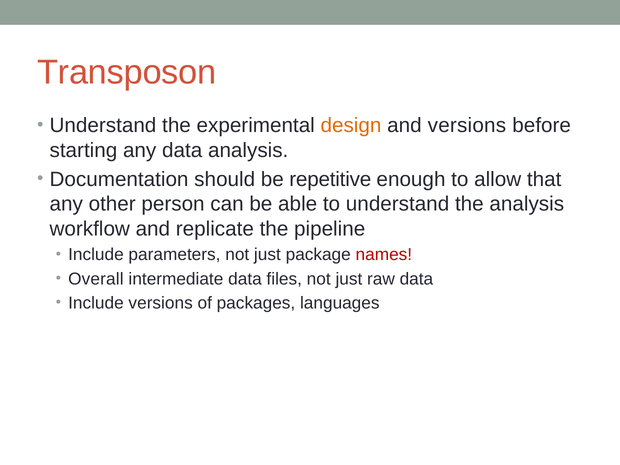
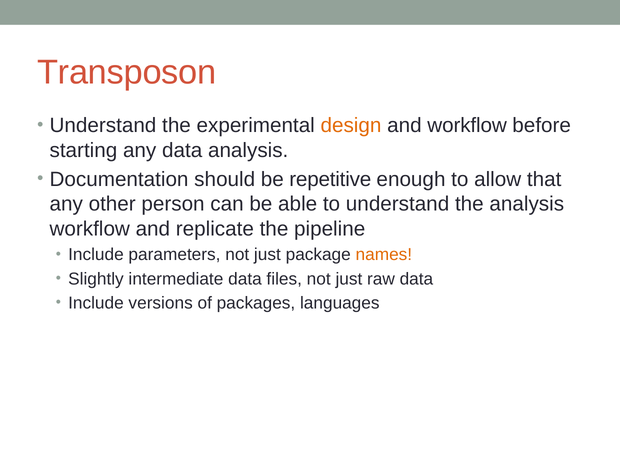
and versions: versions -> workflow (467, 125)
names colour: red -> orange (384, 255)
Overall: Overall -> Slightly (96, 279)
